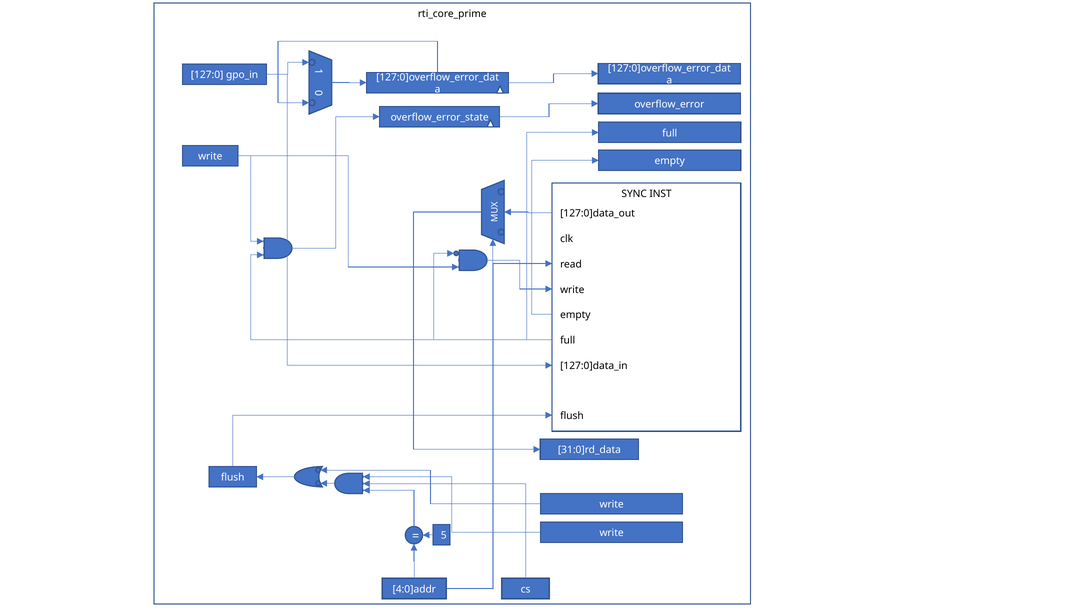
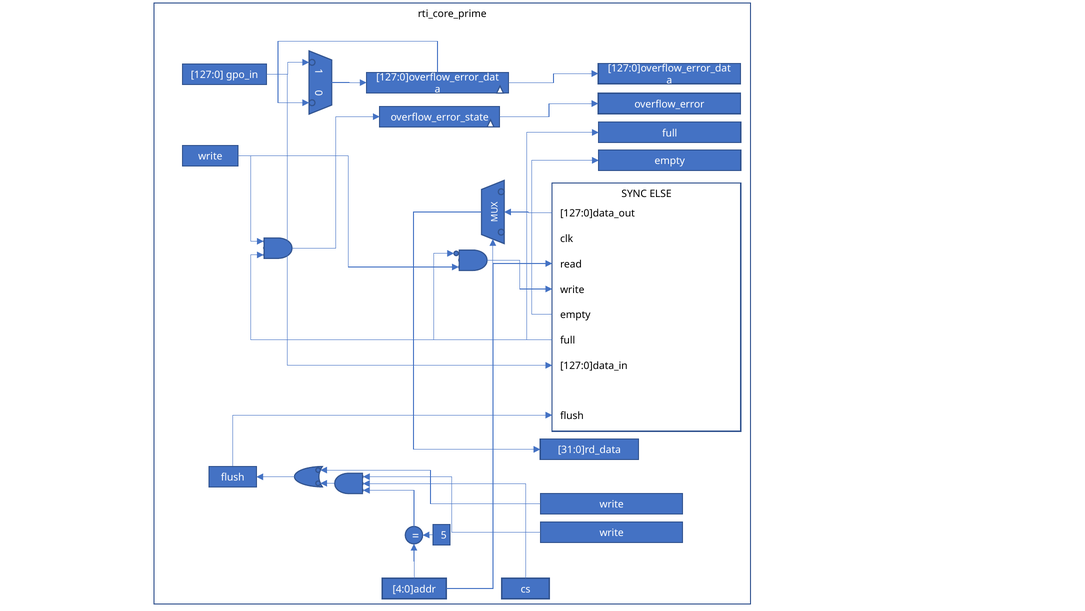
INST: INST -> ELSE (661, 194)
